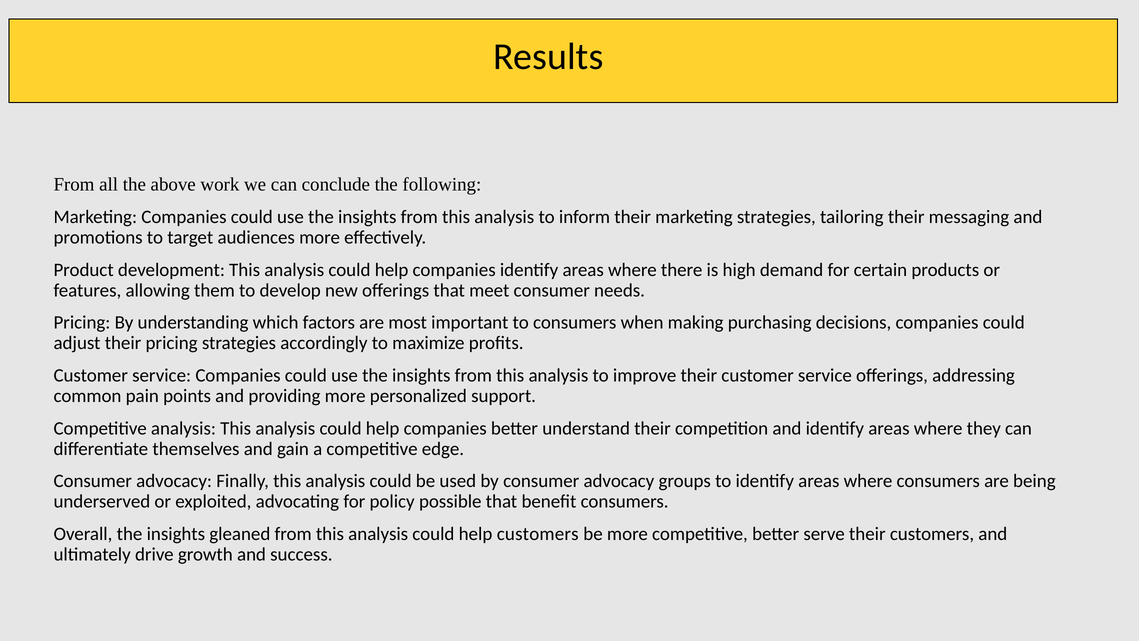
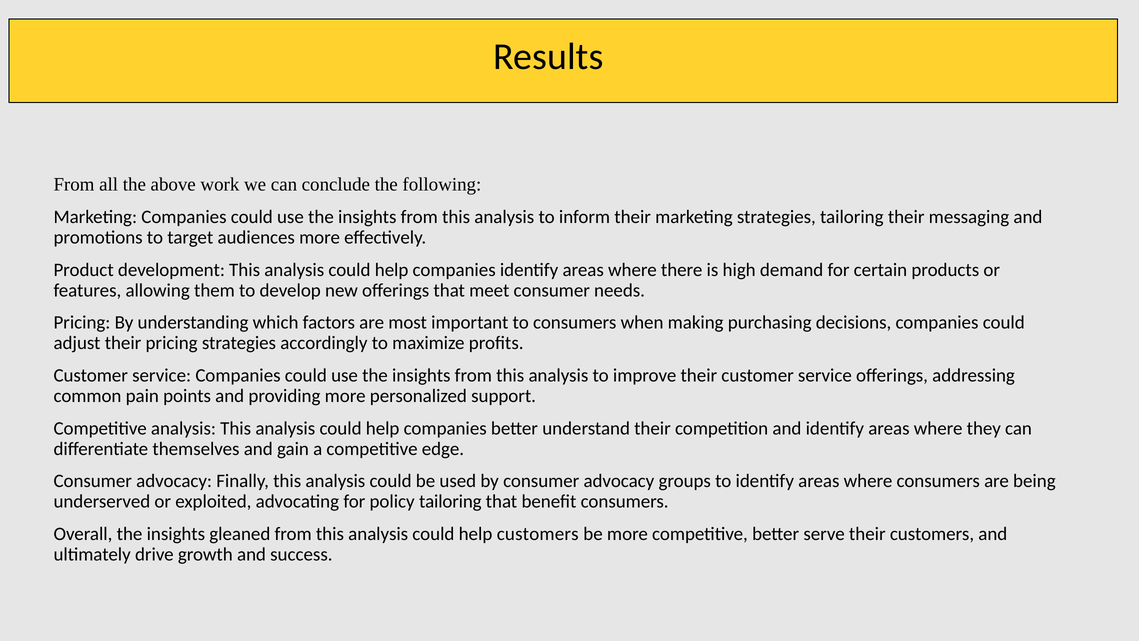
policy possible: possible -> tailoring (450, 501)
